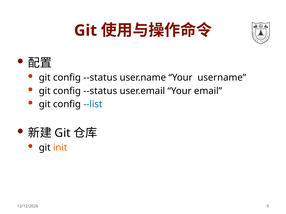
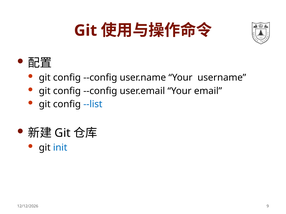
--status: --status -> --config (100, 78)
--status: --status -> --config (100, 91)
init colour: orange -> blue (60, 148)
